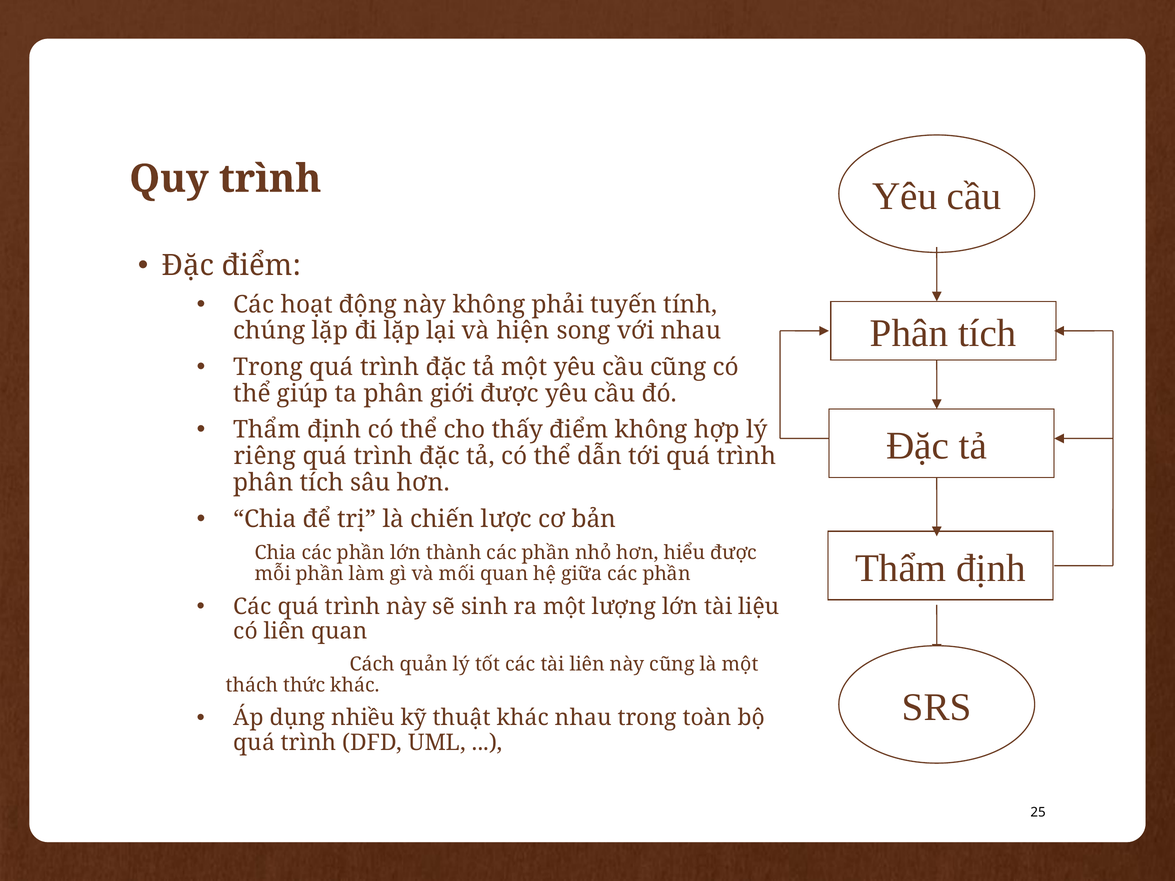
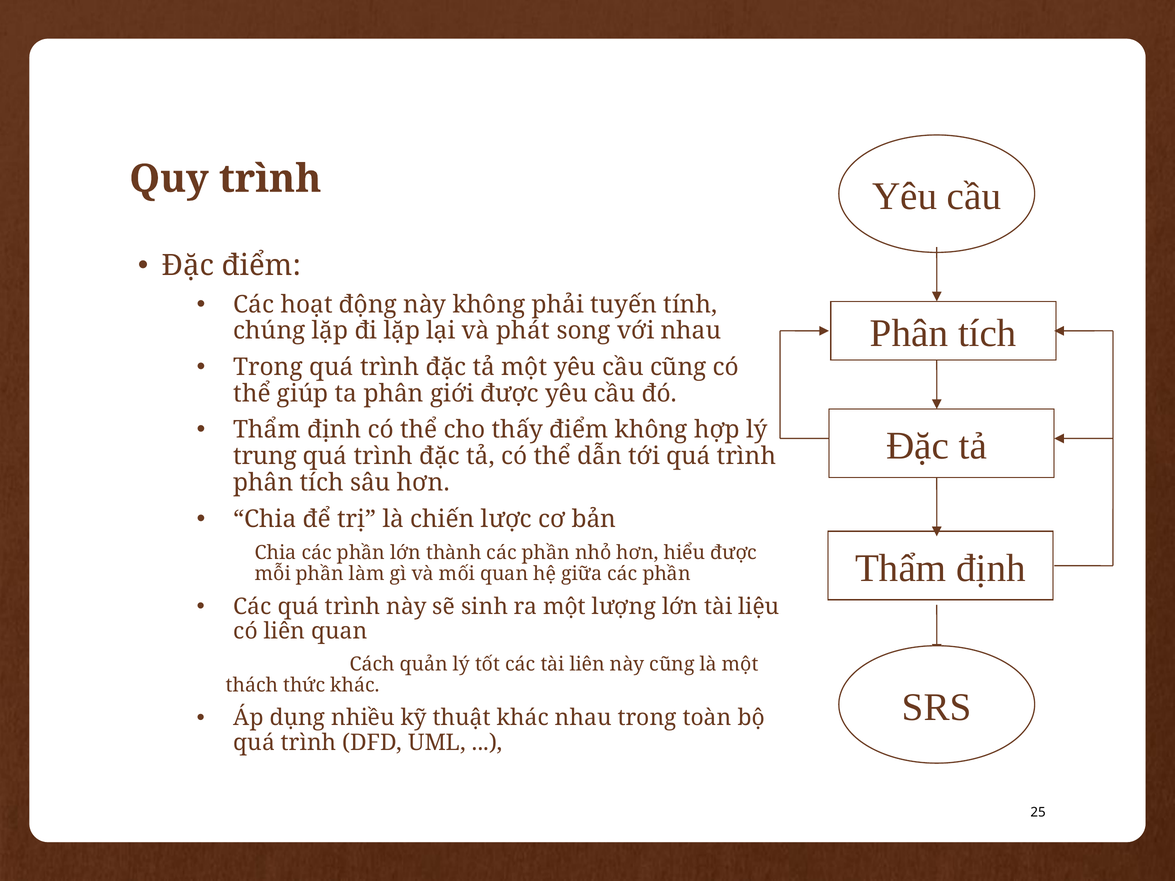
hiện: hiện -> phát (523, 331)
riêng: riêng -> trung (265, 456)
